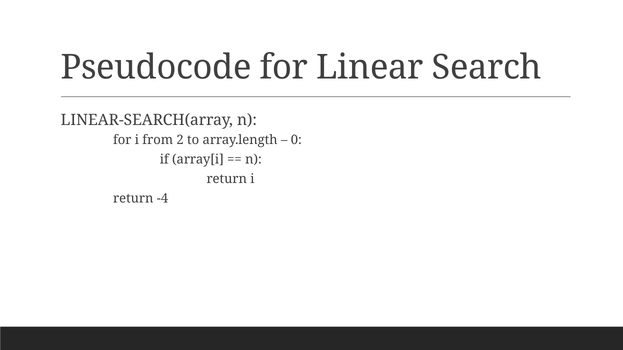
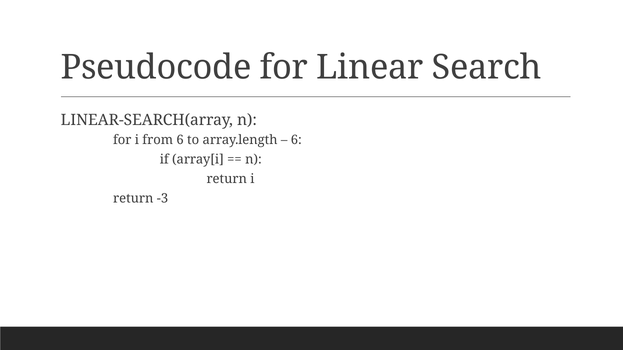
from 2: 2 -> 6 (180, 140)
0: 0 -> 6 (296, 140)
-4: -4 -> -3 (162, 199)
